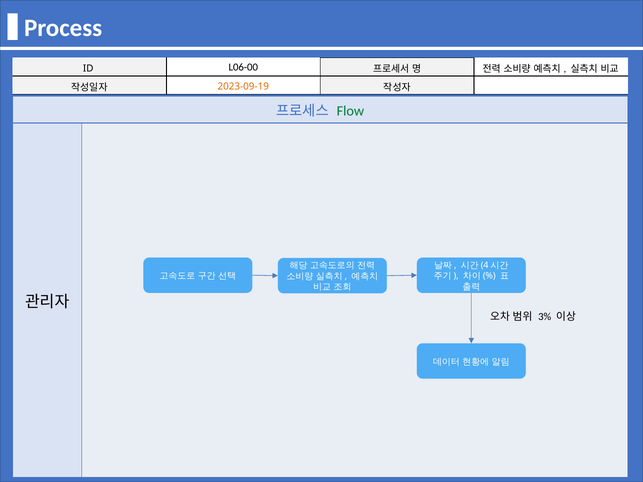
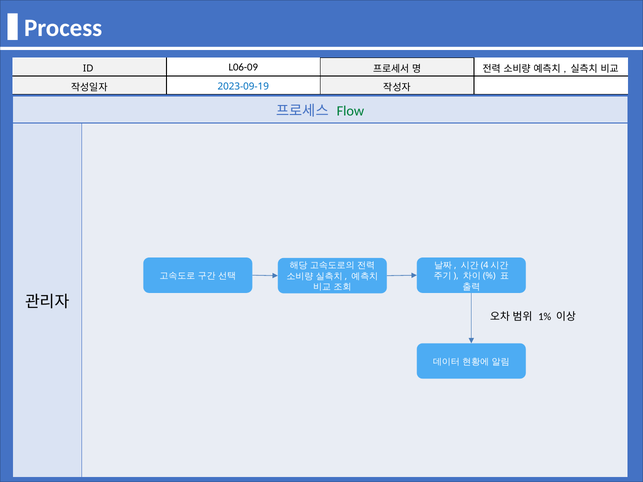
L06-00: L06-00 -> L06-09 (243, 67)
2023-09-19 colour: orange -> blue (243, 87)
3%: 3% -> 1% (545, 317)
